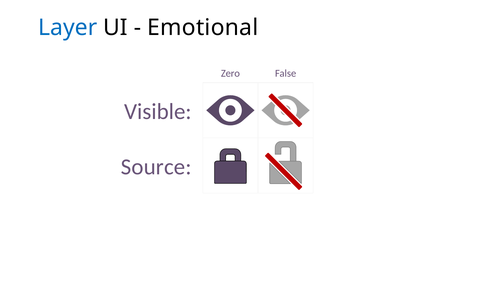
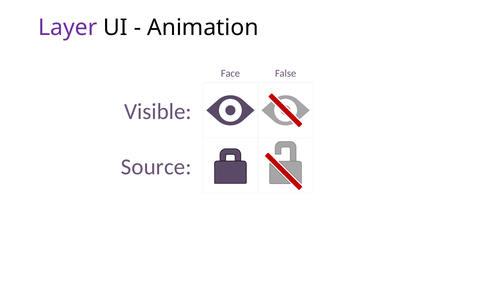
Layer colour: blue -> purple (68, 28)
Emotional: Emotional -> Animation (203, 28)
Zero: Zero -> Face (230, 73)
